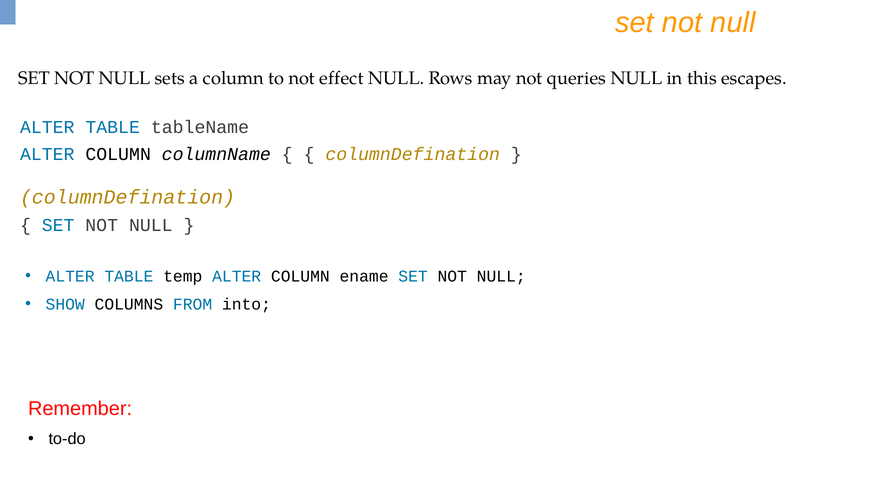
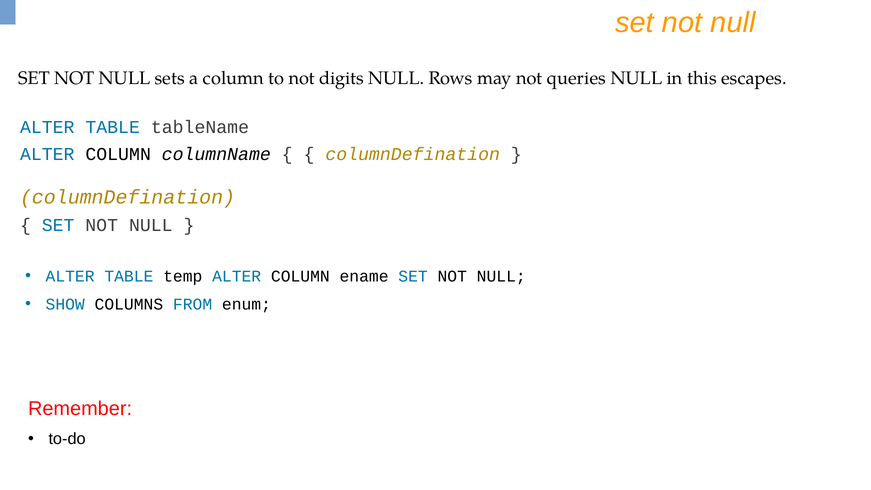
effect: effect -> digits (342, 78)
into: into -> enum (246, 304)
